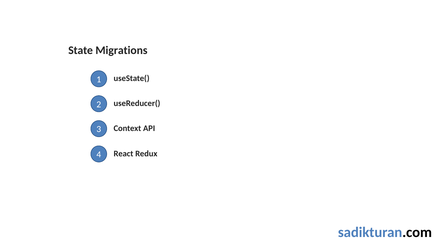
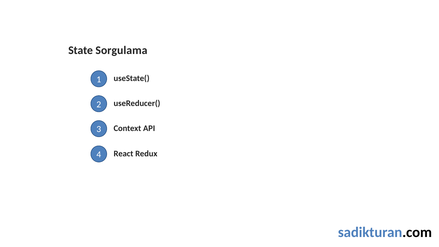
Migrations: Migrations -> Sorgulama (121, 50)
